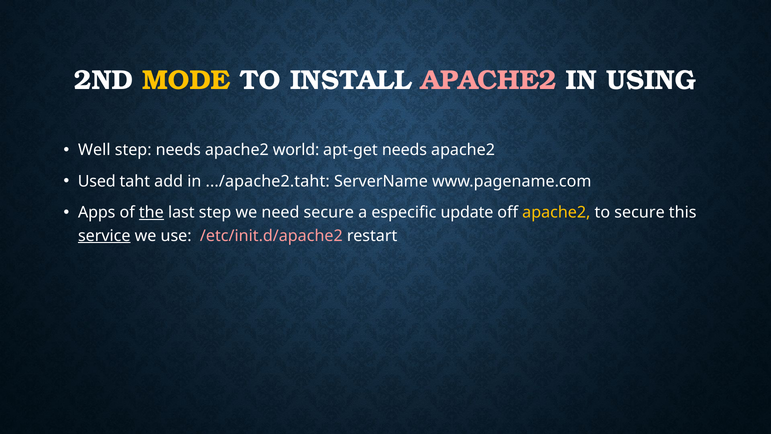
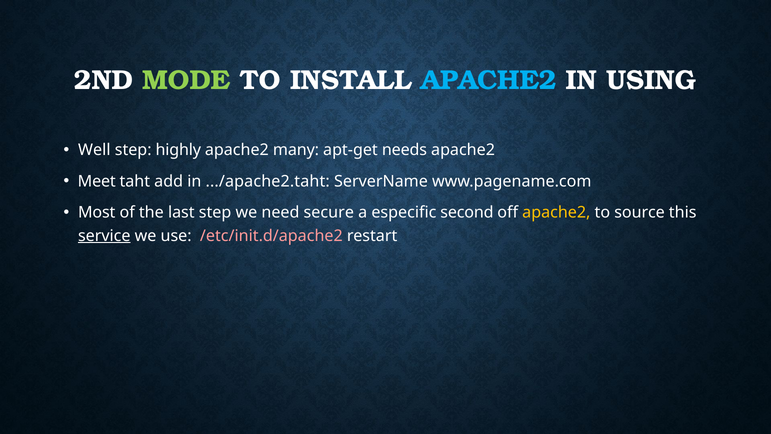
MODE colour: yellow -> light green (186, 80)
APACHE2 colour: pink -> light blue (489, 80)
step needs: needs -> highly (178, 150)
world: world -> many (296, 150)
Used: Used -> Meet (97, 181)
Apps: Apps -> Most (97, 212)
the underline: present -> none (151, 212)
update: update -> second (467, 212)
to secure: secure -> source (640, 212)
